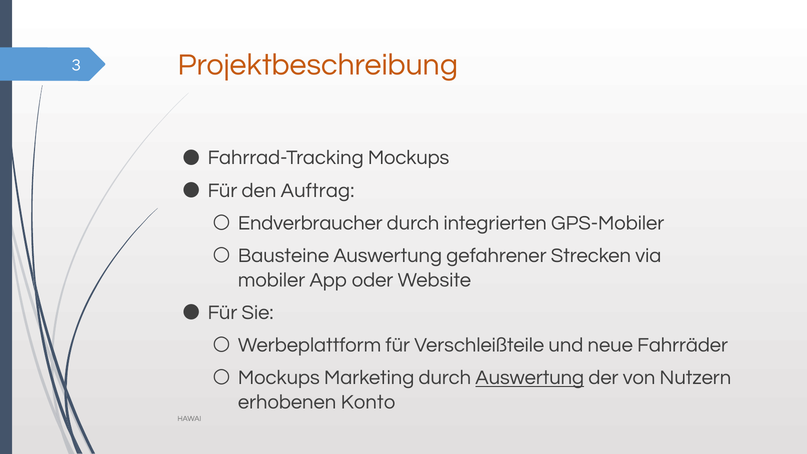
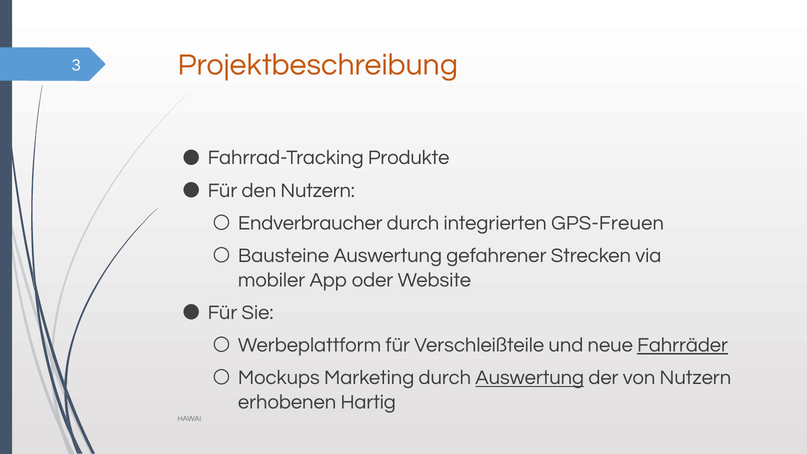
Fahrrad-Tracking Mockups: Mockups -> Produkte (409, 158)
den Auftrag: Auftrag -> Nutzern (318, 190)
GPS-Mobiler: GPS-Mobiler -> GPS-Freuen (608, 223)
Fahrräder underline: none -> present (683, 345)
Konto: Konto -> Hartig (368, 402)
